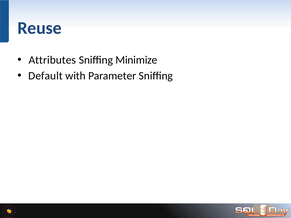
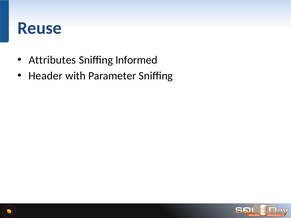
Minimize: Minimize -> Informed (136, 60)
Default: Default -> Header (46, 76)
